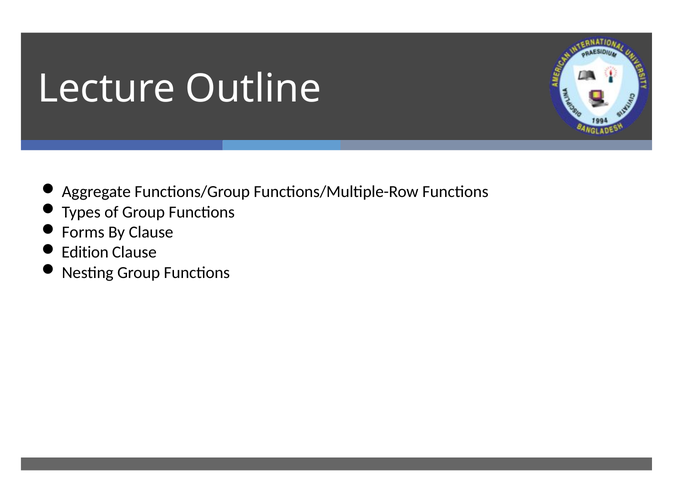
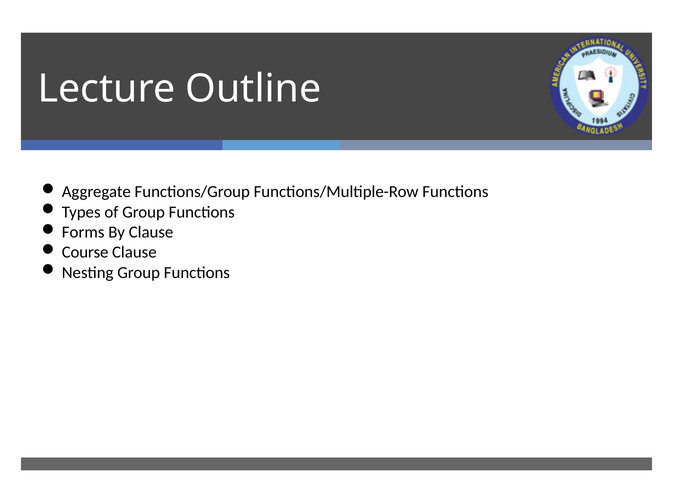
Edition: Edition -> Course (85, 253)
